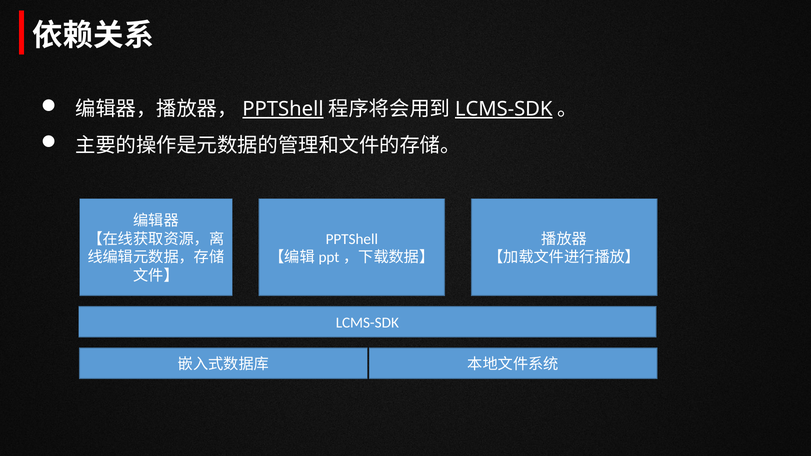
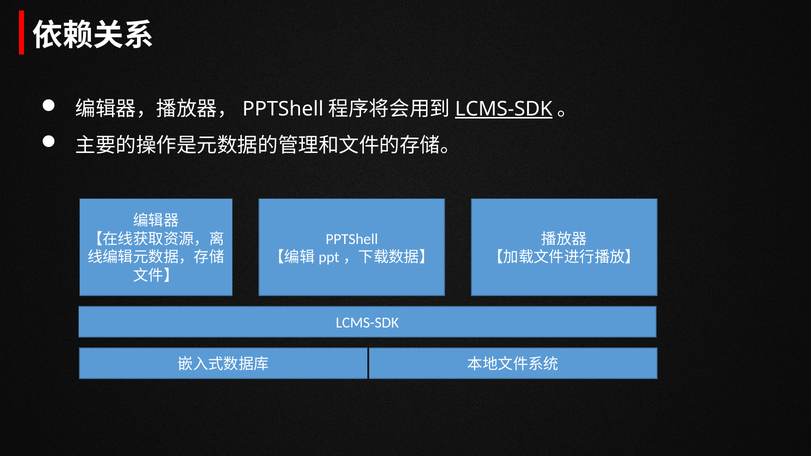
PPTShell underline: present -> none (283, 109)
